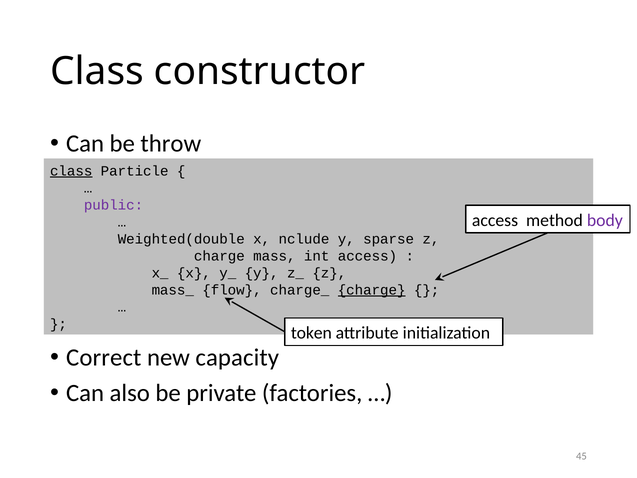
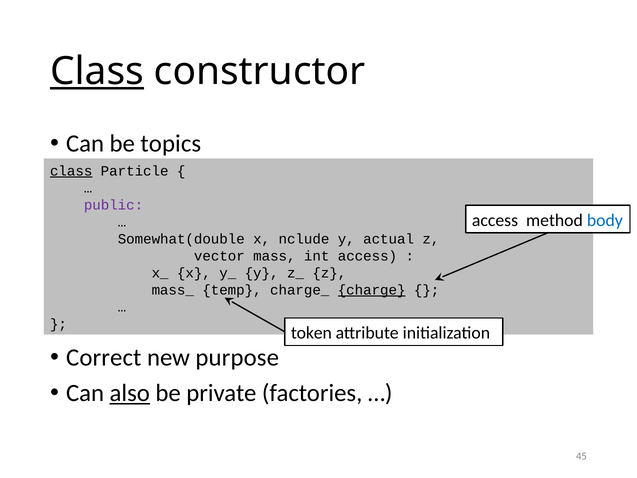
Class underline: none -> present (97, 71)
throw: throw -> topics (171, 144)
body colour: purple -> blue (605, 220)
Weighted(double: Weighted(double -> Somewhat(double (181, 239)
sparse: sparse -> actual (389, 239)
charge: charge -> vector (219, 256)
flow: flow -> temp (232, 290)
capacity: capacity -> purpose (237, 357)
also underline: none -> present (130, 393)
